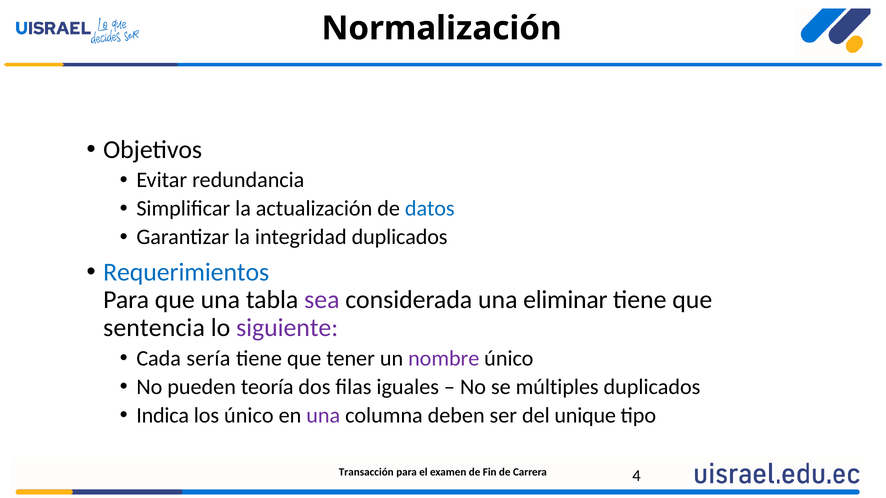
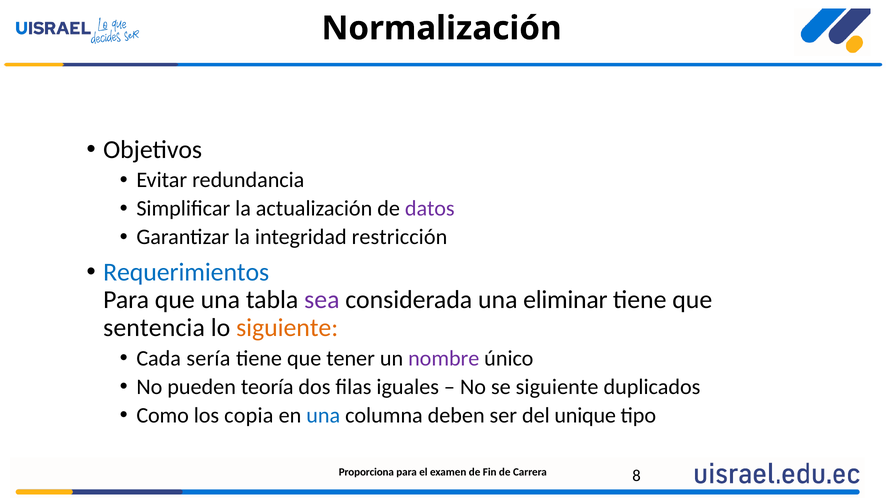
datos colour: blue -> purple (430, 209)
integridad duplicados: duplicados -> restricción (399, 237)
siguiente colour: purple -> orange (287, 328)
se múltiples: múltiples -> siguiente (557, 387)
Indica: Indica -> Como (163, 416)
los único: único -> copia (249, 416)
una colour: purple -> blue (323, 416)
Transacción: Transacción -> Proporciona (366, 473)
4: 4 -> 8 (636, 476)
